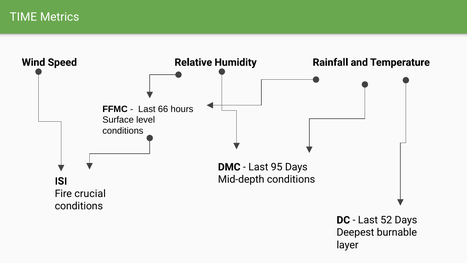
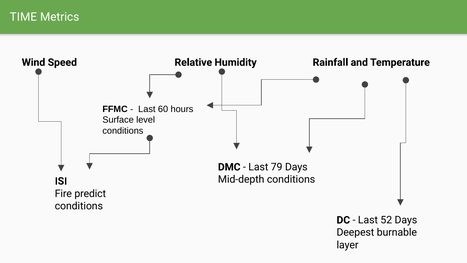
66: 66 -> 60 (163, 109)
95: 95 -> 79 (277, 167)
crucial: crucial -> predict (90, 193)
